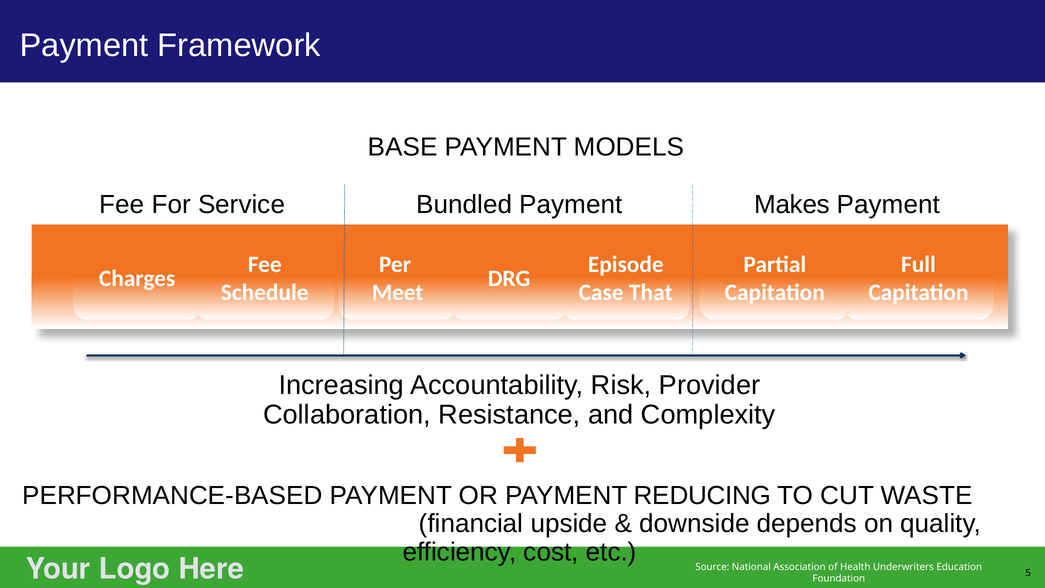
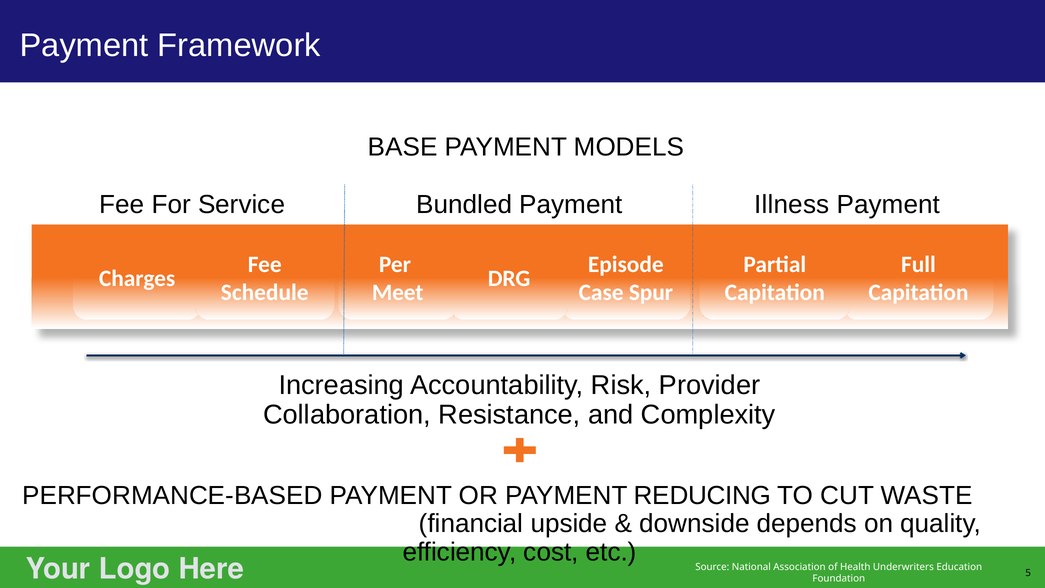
Makes: Makes -> Illness (792, 205)
That: That -> Spur (651, 292)
